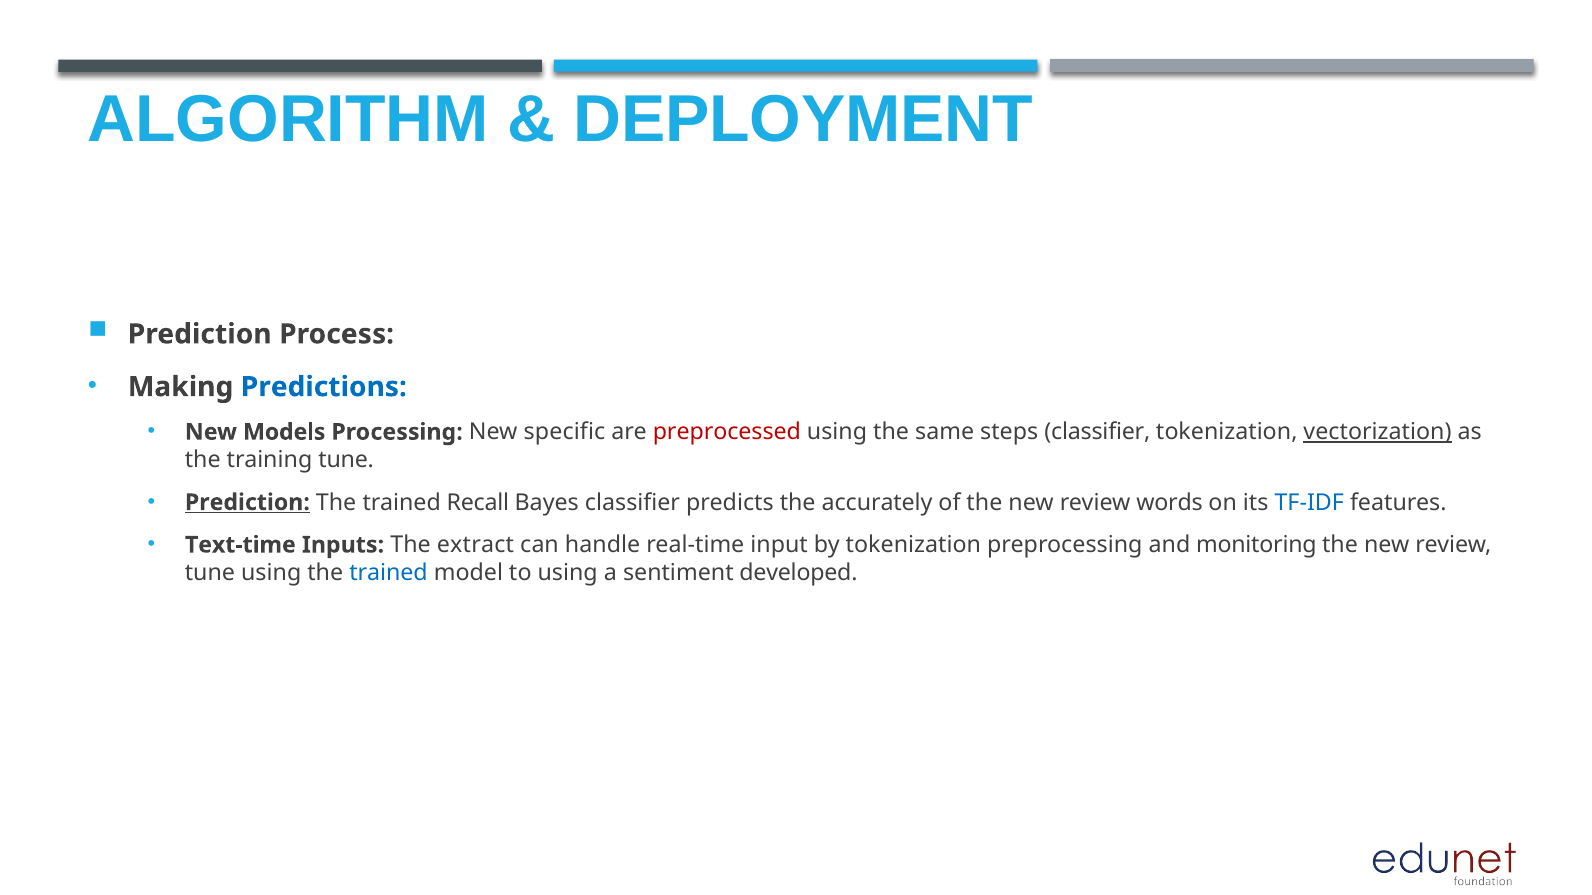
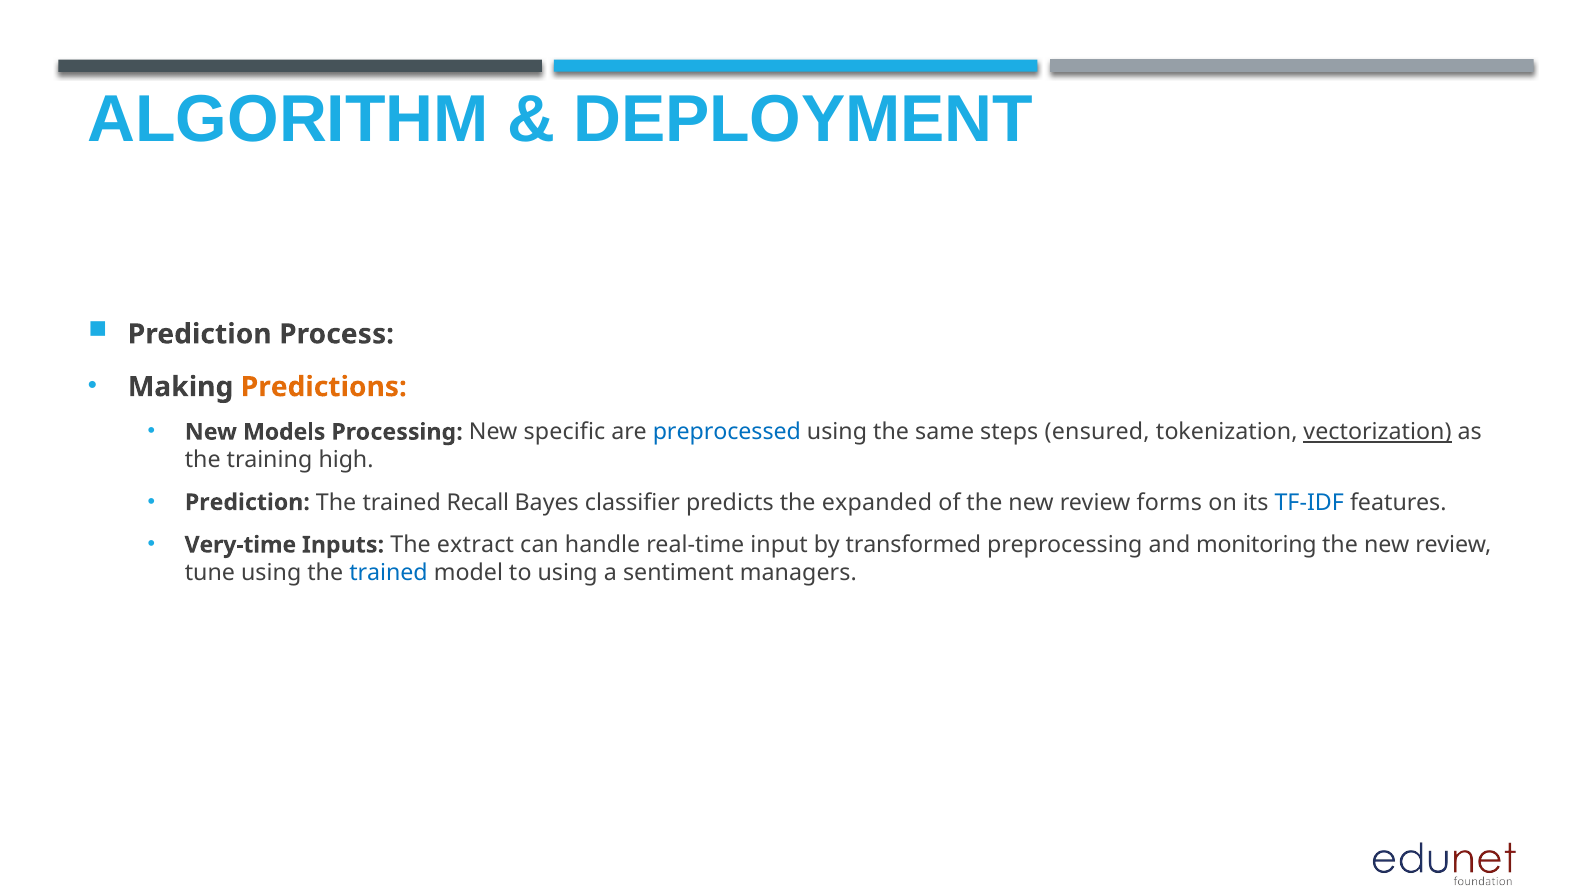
Predictions colour: blue -> orange (324, 387)
preprocessed colour: red -> blue (727, 432)
steps classifier: classifier -> ensured (1097, 432)
training tune: tune -> high (346, 460)
Prediction underline: present -> none (247, 503)
accurately: accurately -> expanded (877, 503)
words: words -> forms (1169, 503)
Text-time: Text-time -> Very-time (240, 545)
by tokenization: tokenization -> transformed (914, 545)
developed: developed -> managers (798, 573)
